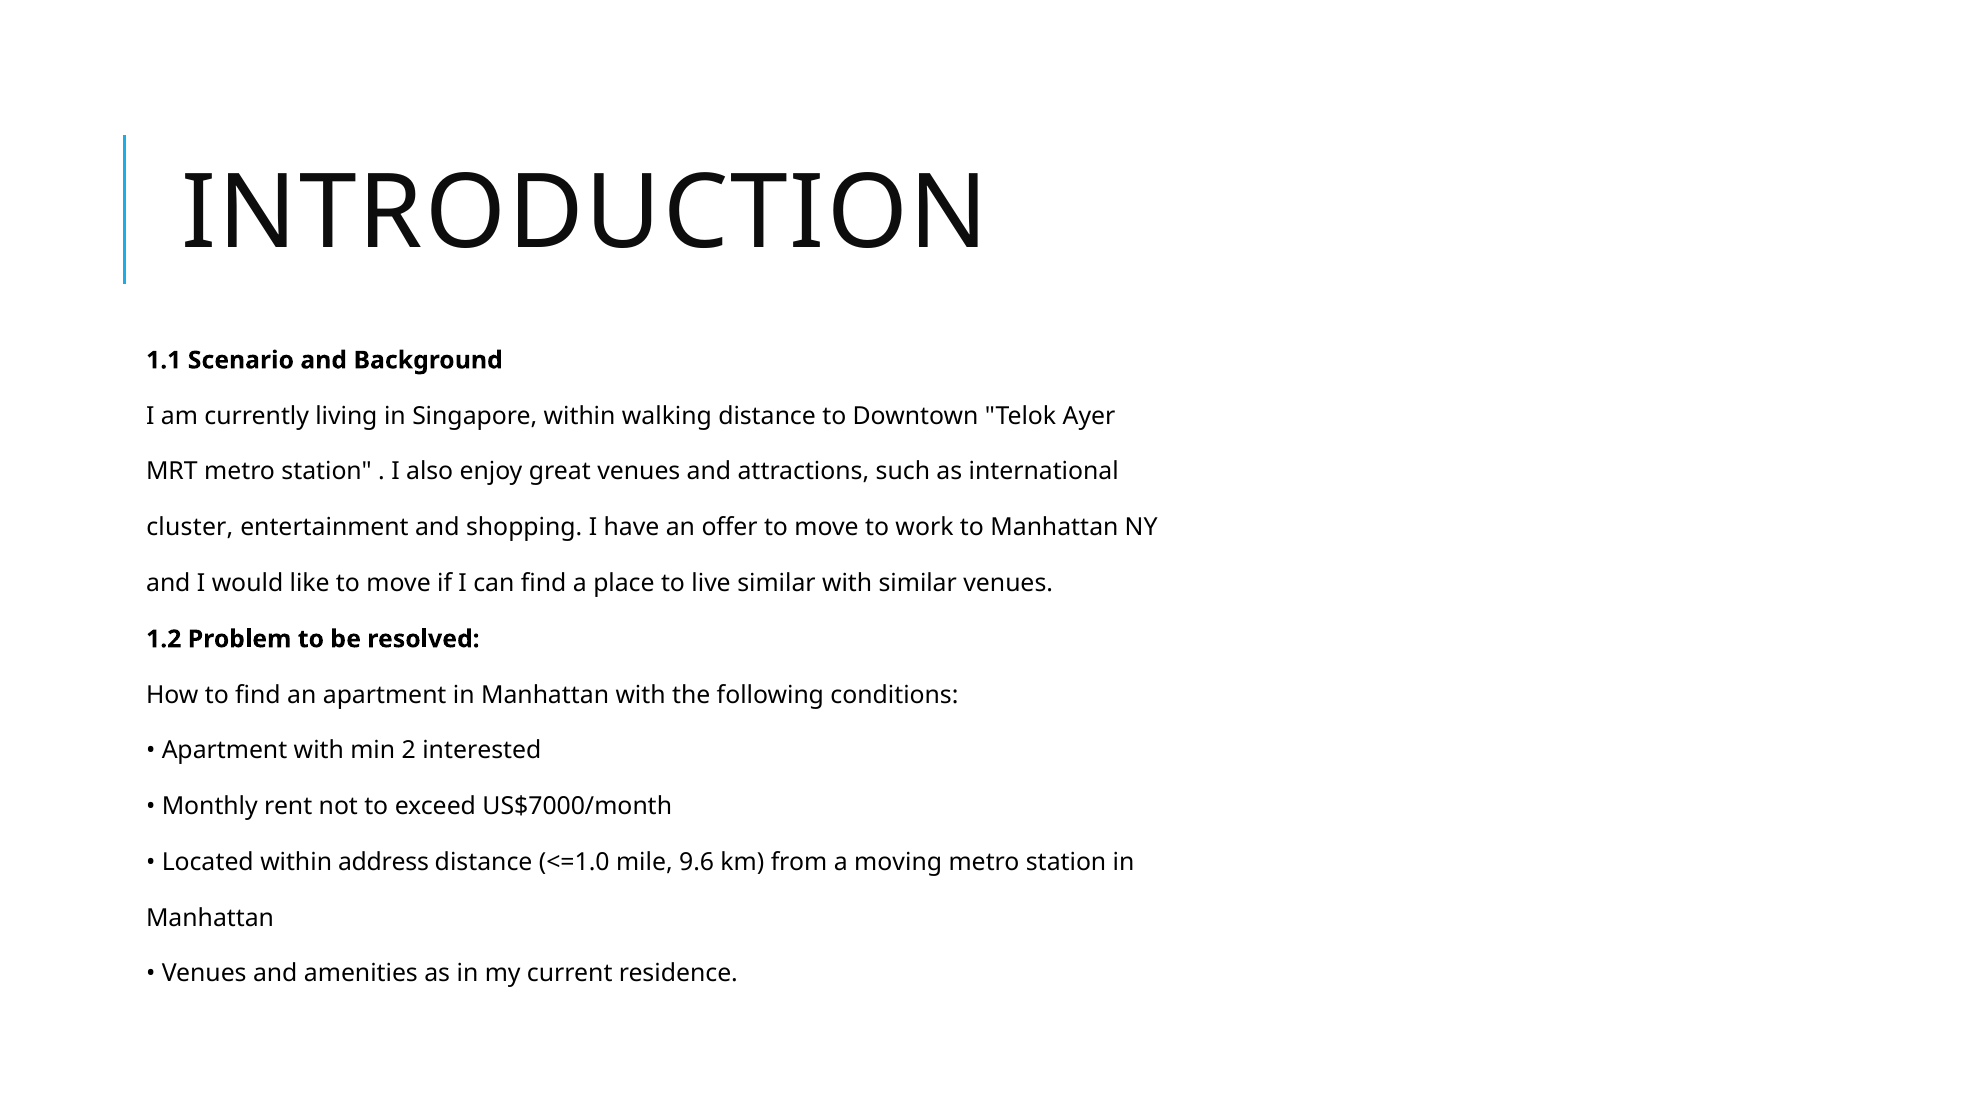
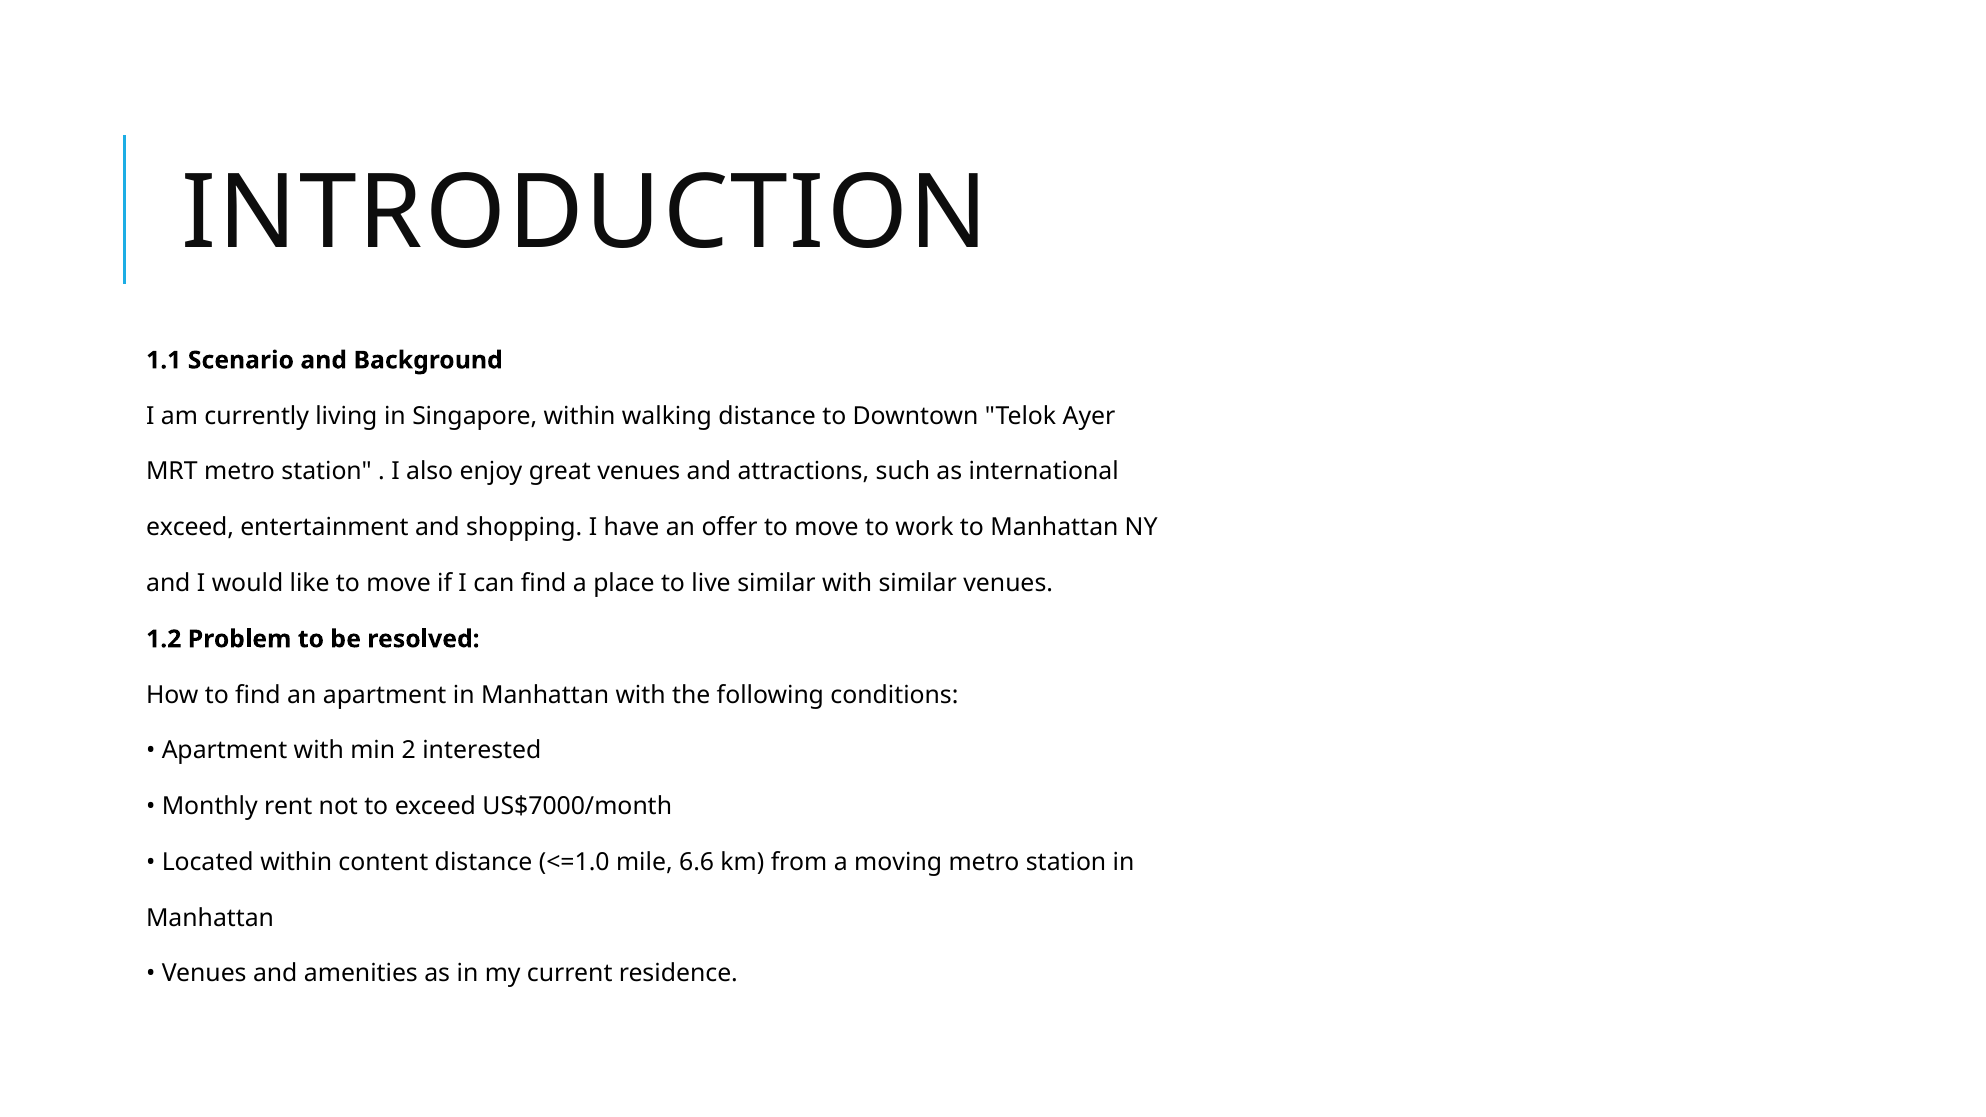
cluster: cluster -> exceed (190, 528)
address: address -> content (383, 862)
9.6: 9.6 -> 6.6 (697, 862)
